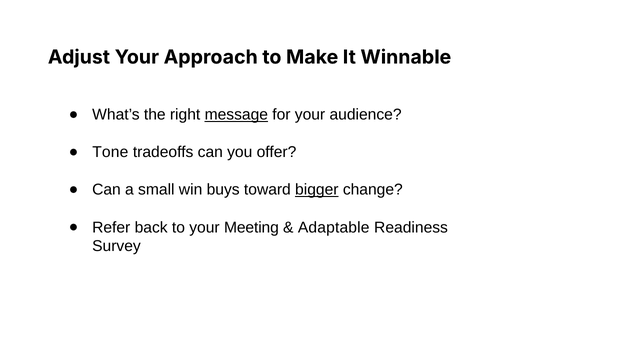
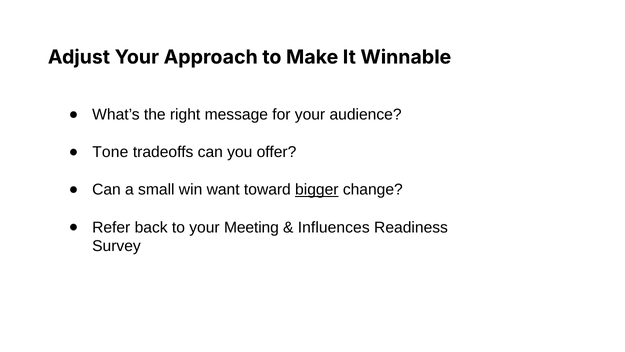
message underline: present -> none (236, 115)
buys: buys -> want (223, 190)
Adaptable: Adaptable -> Influences (334, 227)
